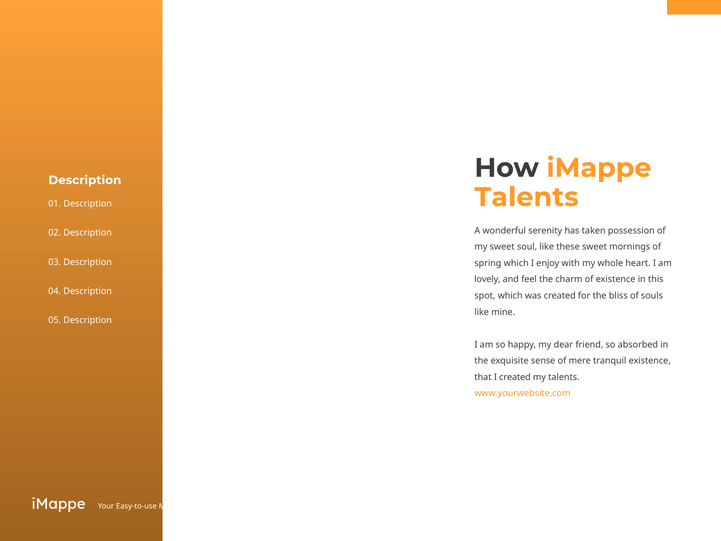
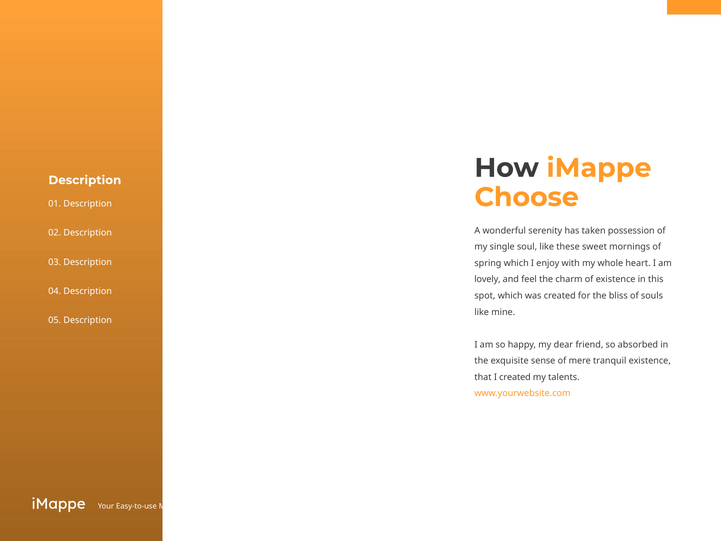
Talents: Talents -> Choose (527, 197)
my sweet: sweet -> single (502, 247)
